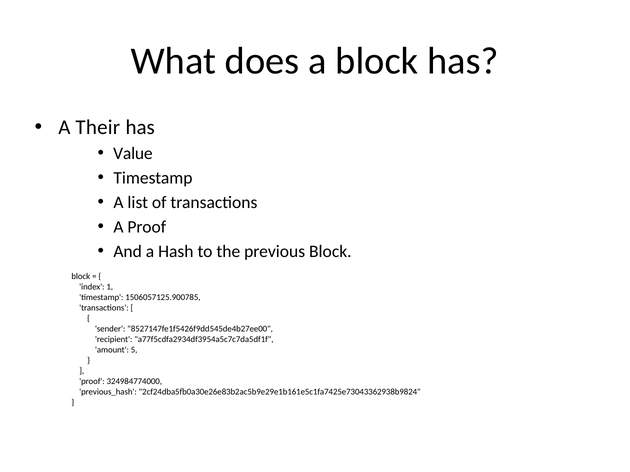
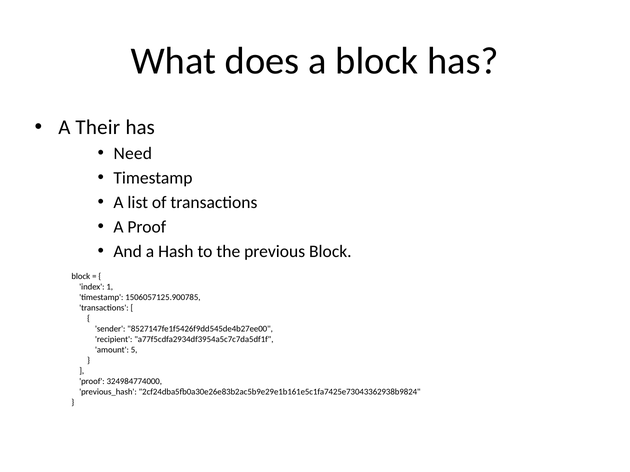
Value: Value -> Need (133, 154)
